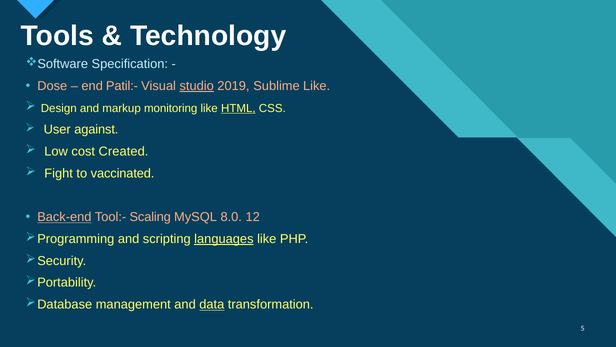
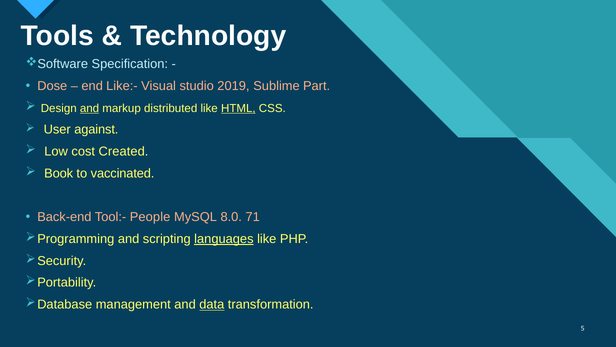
Patil:-: Patil:- -> Like:- (122, 86)
studio underline: present -> none (197, 86)
Sublime Like: Like -> Part (317, 86)
and underline: none -> present (90, 108)
monitoring: monitoring -> distributed (171, 108)
Fight: Fight -> Book (59, 173)
Back-end underline: present -> none (64, 217)
Scaling: Scaling -> People (150, 217)
12: 12 -> 71 (253, 217)
